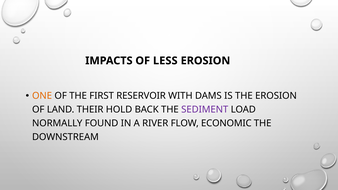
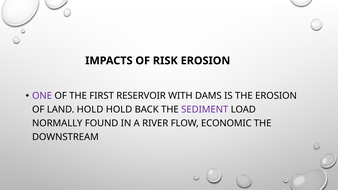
LESS: LESS -> RISK (165, 61)
ONE colour: orange -> purple (42, 96)
LAND THEIR: THEIR -> HOLD (90, 110)
